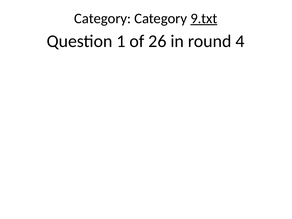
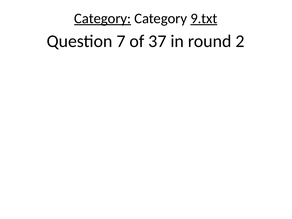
Category underline: none -> present (103, 18)
1: 1 -> 7 (121, 41)
26: 26 -> 37 (157, 41)
4: 4 -> 2 (240, 41)
